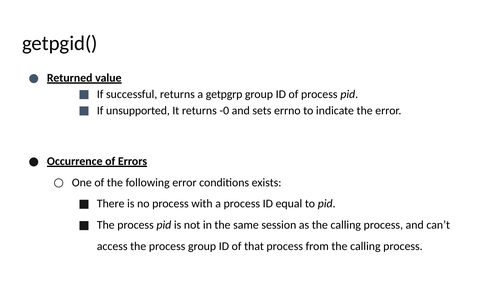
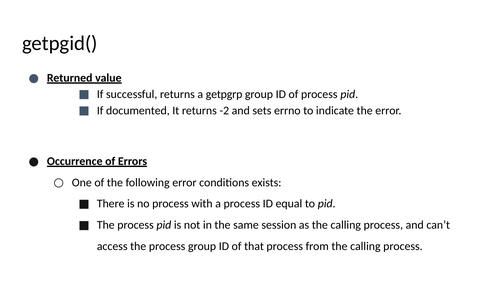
unsupported: unsupported -> documented (138, 110)
-0: -0 -> -2 (224, 110)
